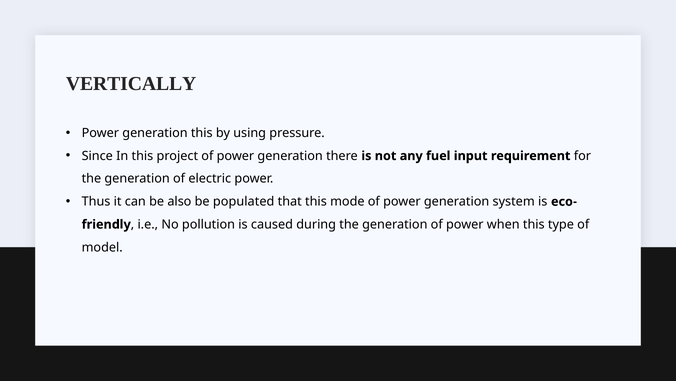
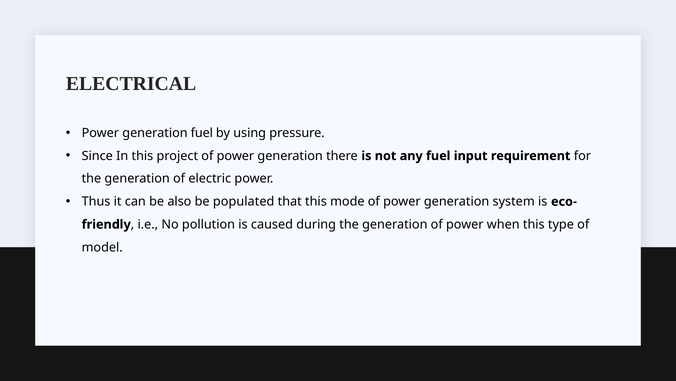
VERTICALLY: VERTICALLY -> ELECTRICAL (131, 84)
generation this: this -> fuel (202, 133)
